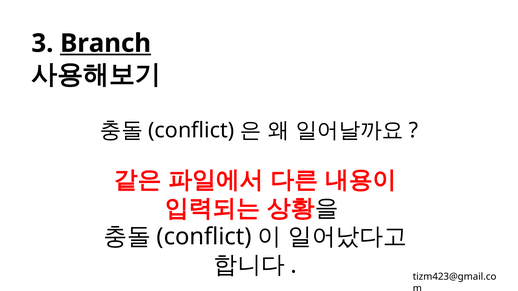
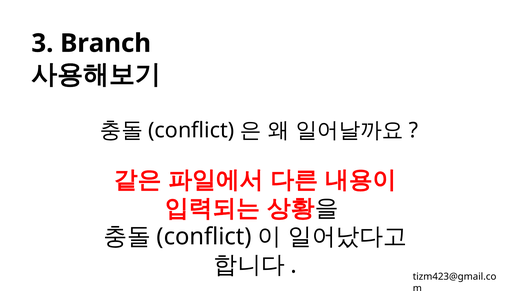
Branch underline: present -> none (106, 43)
